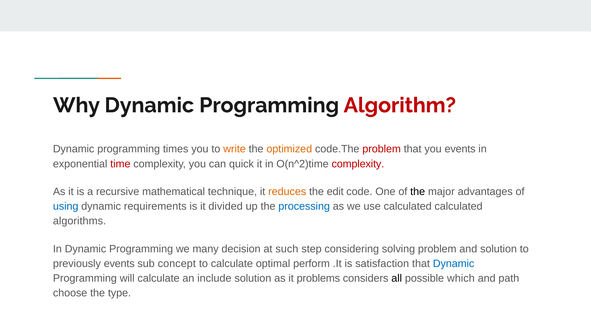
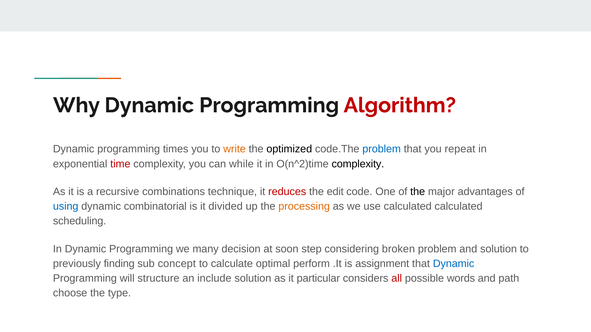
optimized colour: orange -> black (289, 149)
problem colour: red -> blue (382, 149)
you events: events -> repeat (460, 149)
quick: quick -> while (241, 164)
complexity colour: red -> black (358, 164)
mathematical: mathematical -> combinations (174, 192)
reduces colour: orange -> red (287, 192)
requirements: requirements -> combinatorial (155, 207)
processing colour: blue -> orange (304, 207)
algorithms: algorithms -> scheduling (80, 221)
such: such -> soon (287, 249)
solving: solving -> broken (398, 249)
previously events: events -> finding (119, 264)
satisfaction: satisfaction -> assignment (382, 264)
will calculate: calculate -> structure (158, 279)
problems: problems -> particular (318, 279)
all colour: black -> red (397, 279)
which: which -> words (461, 279)
